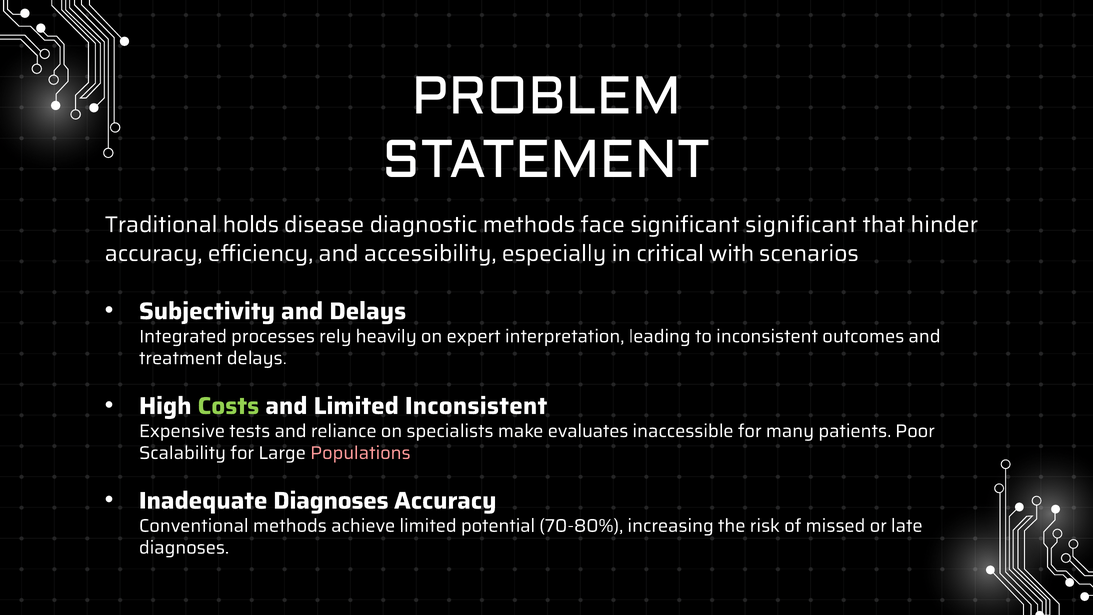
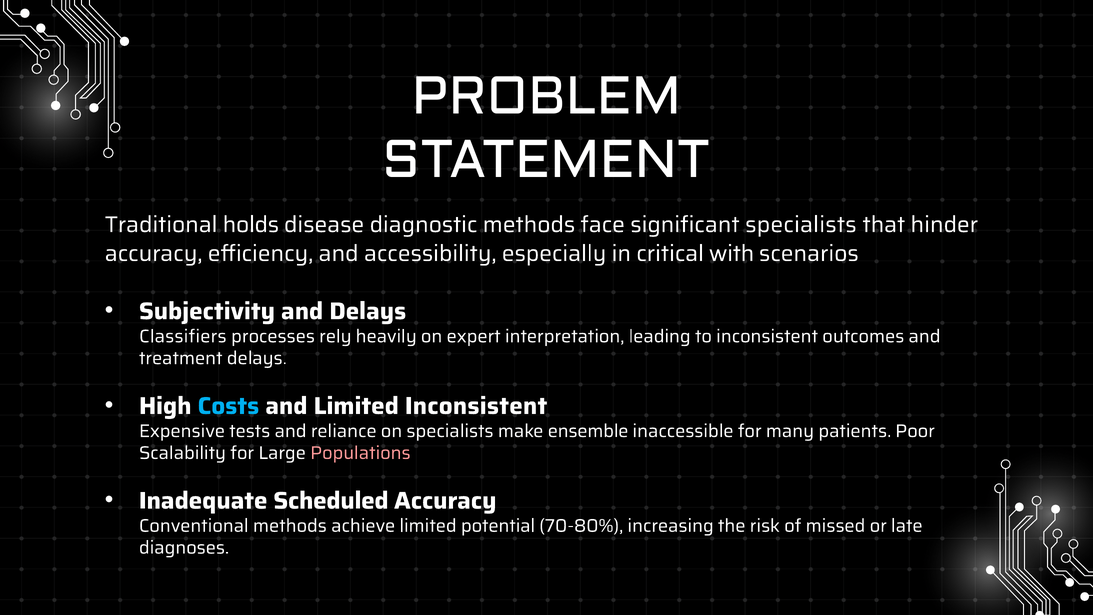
significant significant: significant -> specialists (801, 225)
Integrated: Integrated -> Classifiers (183, 336)
Costs colour: light green -> light blue (228, 406)
evaluates: evaluates -> ensemble (588, 431)
Inadequate Diagnoses: Diagnoses -> Scheduled (331, 501)
